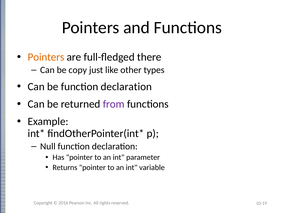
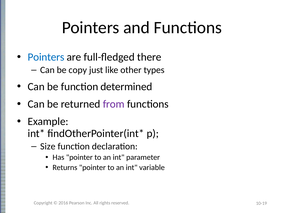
Pointers colour: orange -> blue (46, 57)
be function declaration: declaration -> determined (126, 87)
Null: Null -> Size (48, 146)
